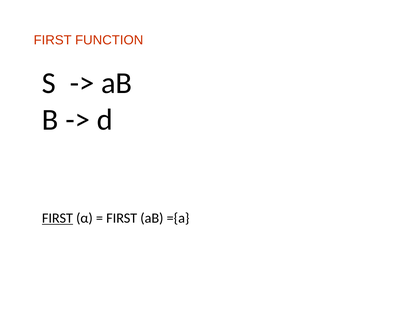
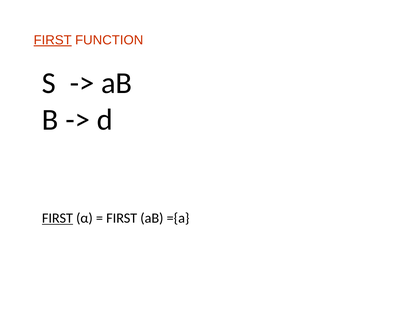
FIRST underline: none -> present (53, 40)
